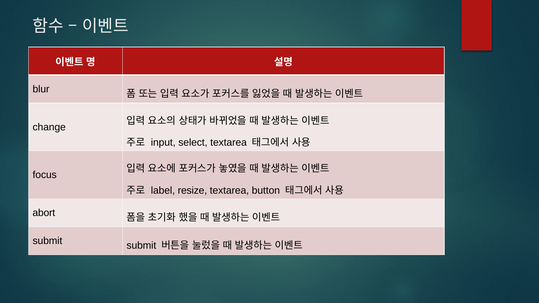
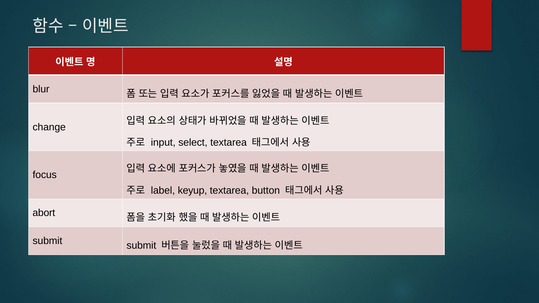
resize: resize -> keyup (192, 191)
